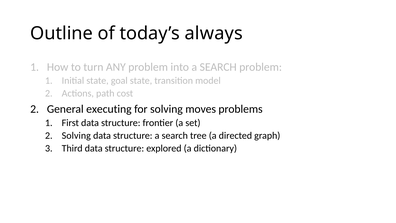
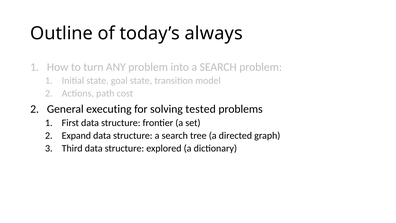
moves: moves -> tested (201, 109)
Solving: Solving -> Expand (76, 135)
